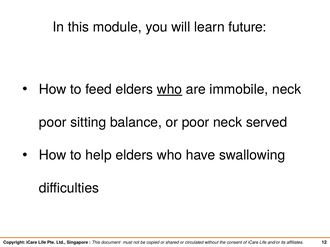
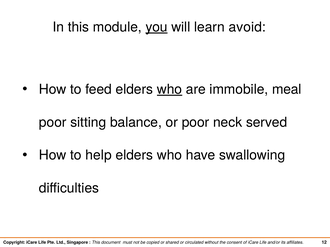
you underline: none -> present (157, 27)
future: future -> avoid (247, 27)
immobile neck: neck -> meal (287, 90)
